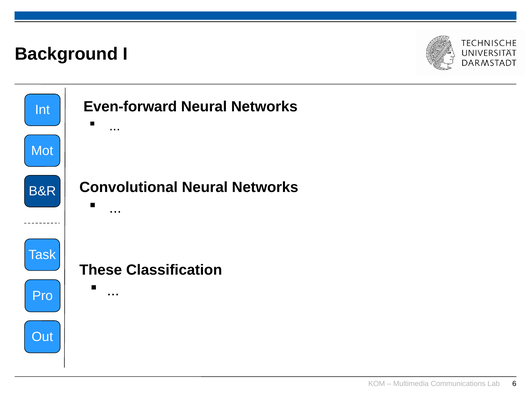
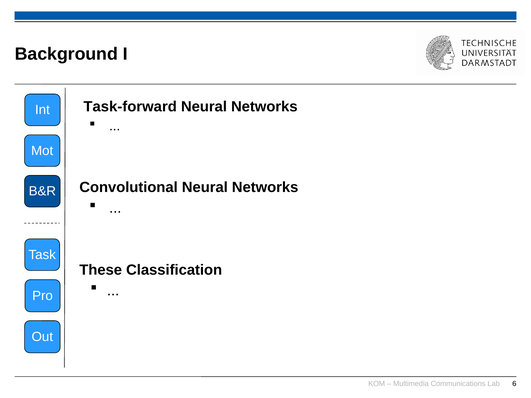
Even-forward: Even-forward -> Task-forward (130, 107)
